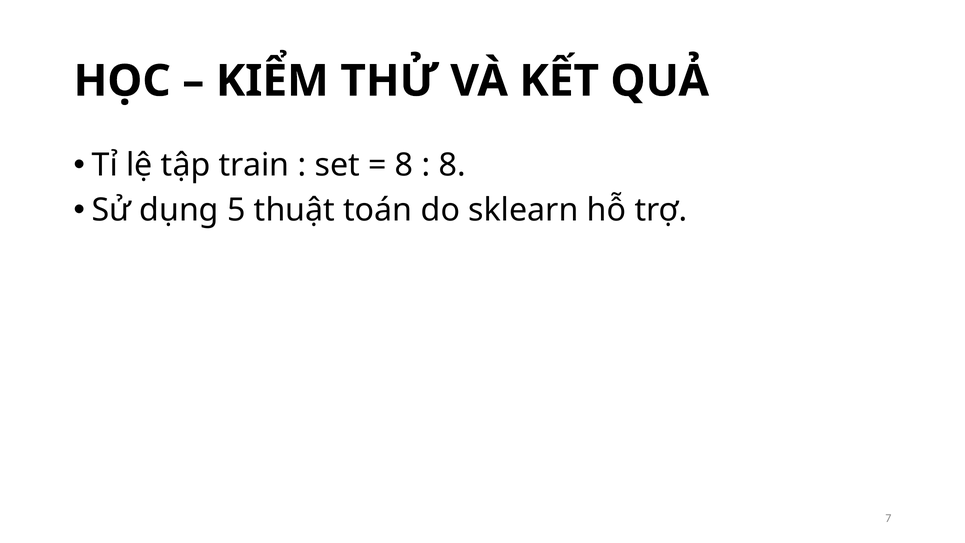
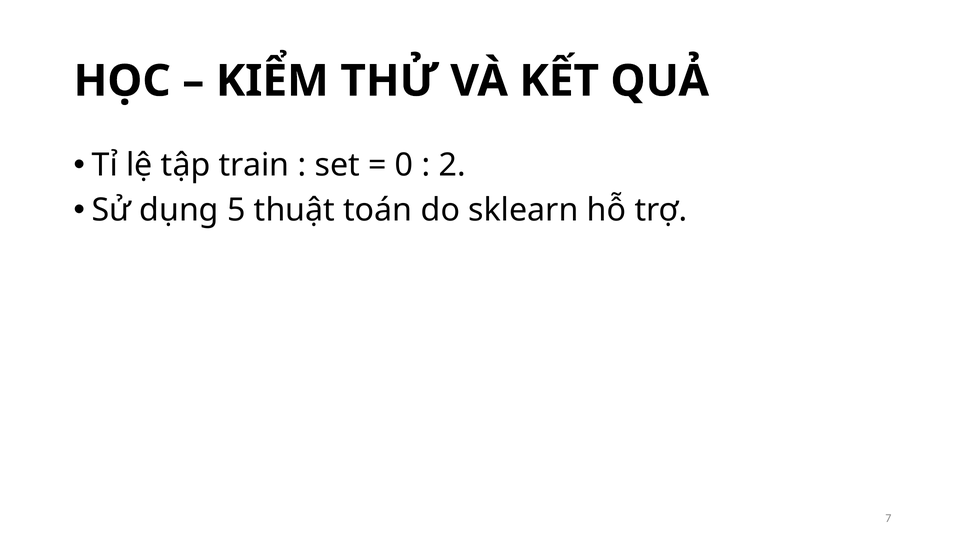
8: 8 -> 0 (404, 165)
8: 8 -> 2 (452, 165)
